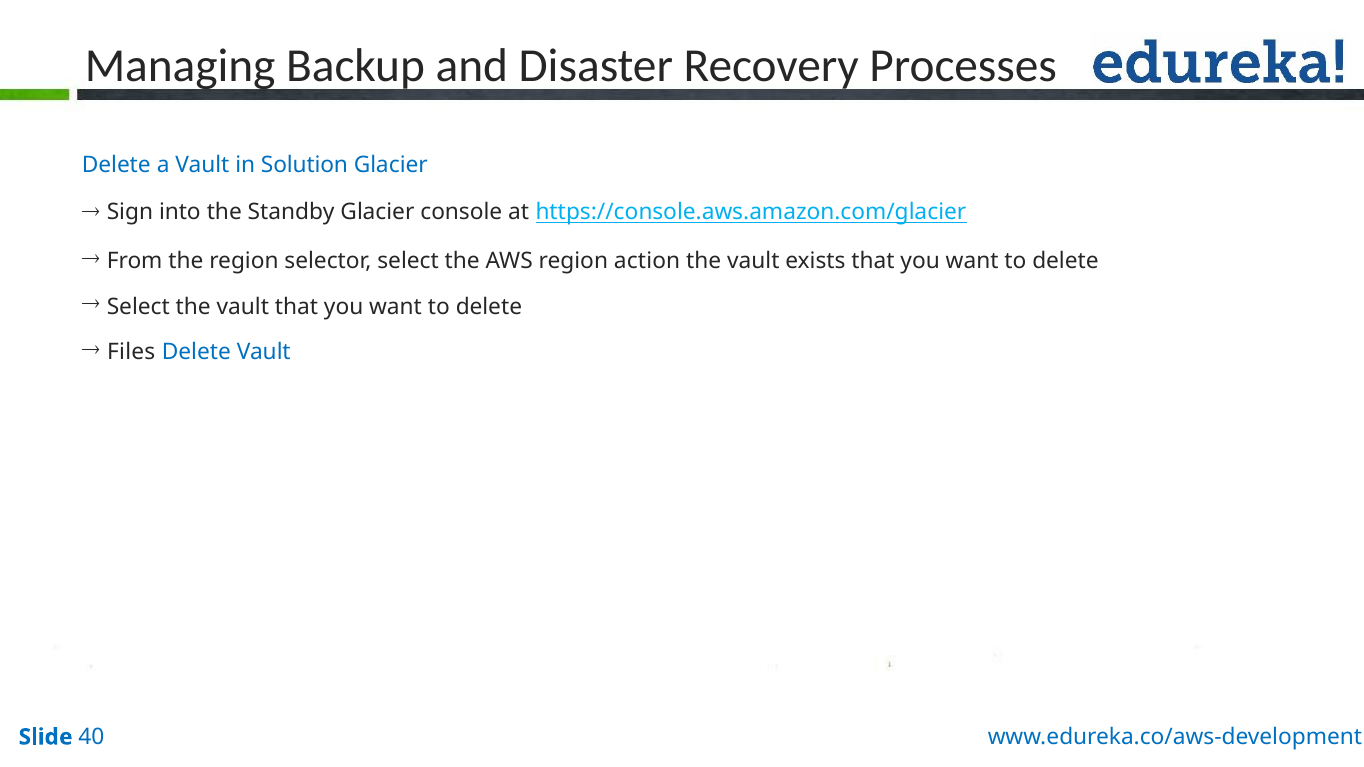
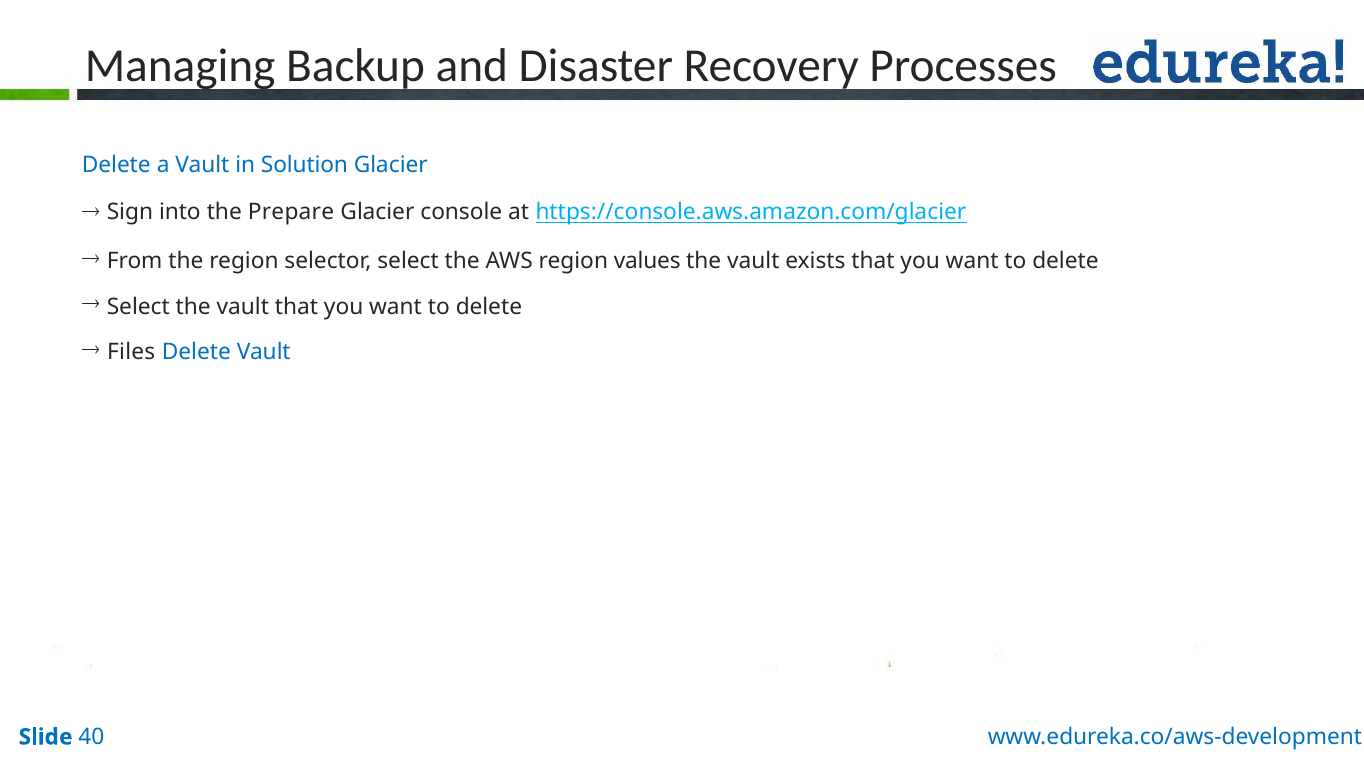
Standby: Standby -> Prepare (291, 212)
action: action -> values (647, 262)
